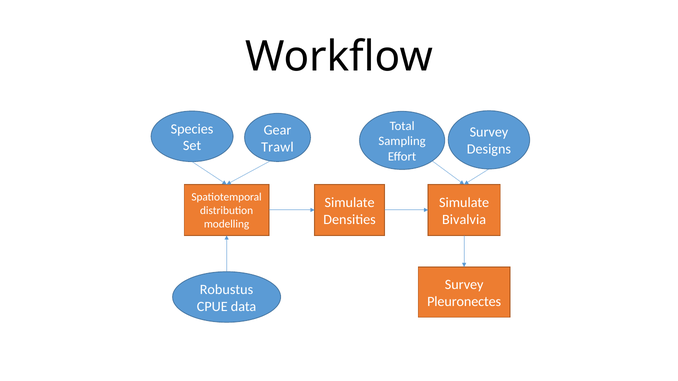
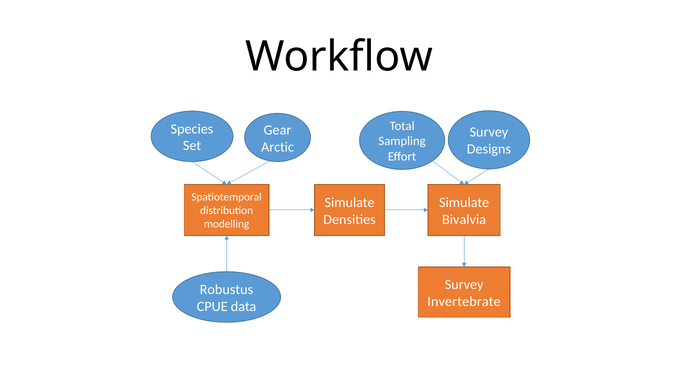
Trawl: Trawl -> Arctic (278, 147)
Pleuronectes: Pleuronectes -> Invertebrate (464, 302)
